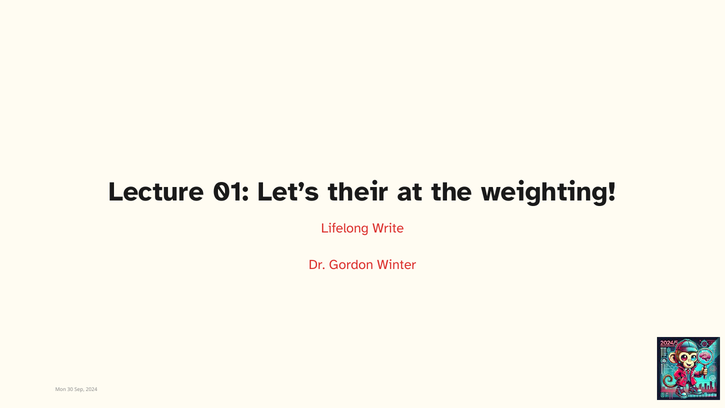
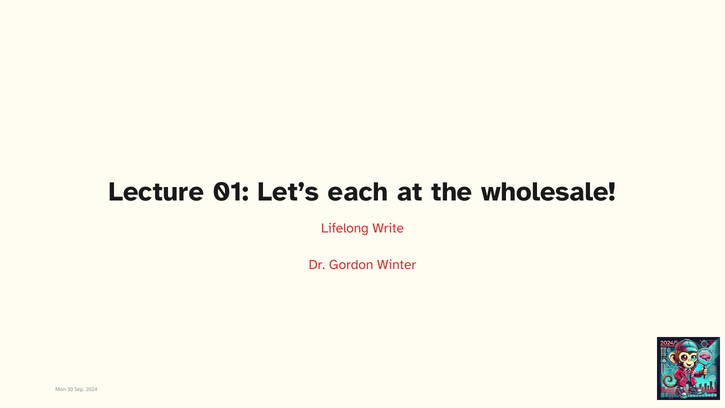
their: their -> each (358, 192)
weighting: weighting -> wholesale (549, 192)
